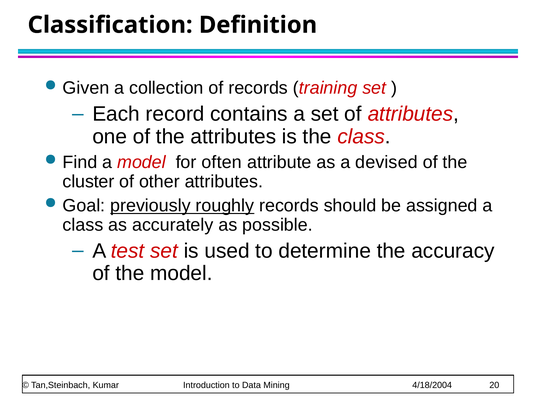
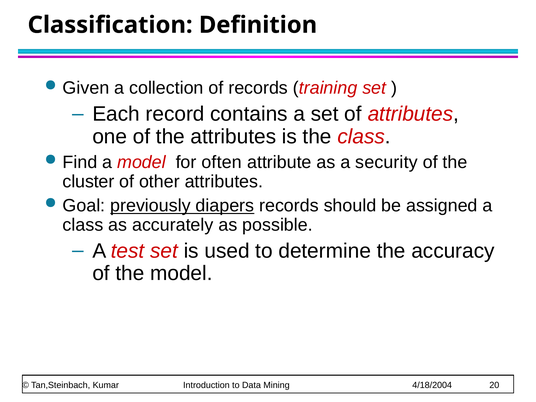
devised: devised -> security (387, 162)
roughly: roughly -> diapers (225, 206)
